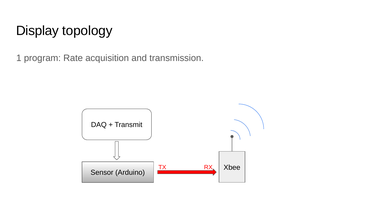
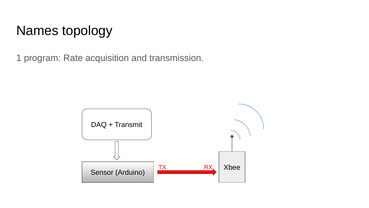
Display: Display -> Names (37, 31)
